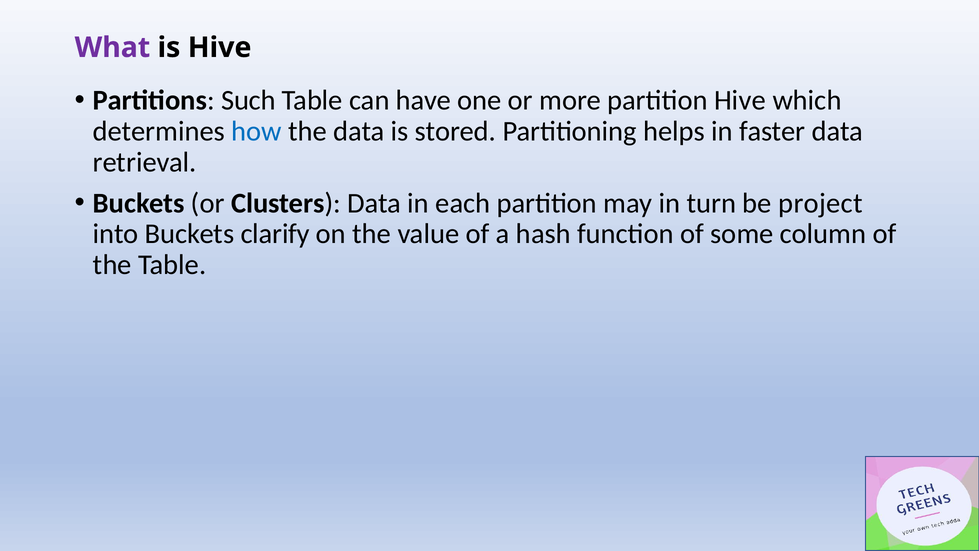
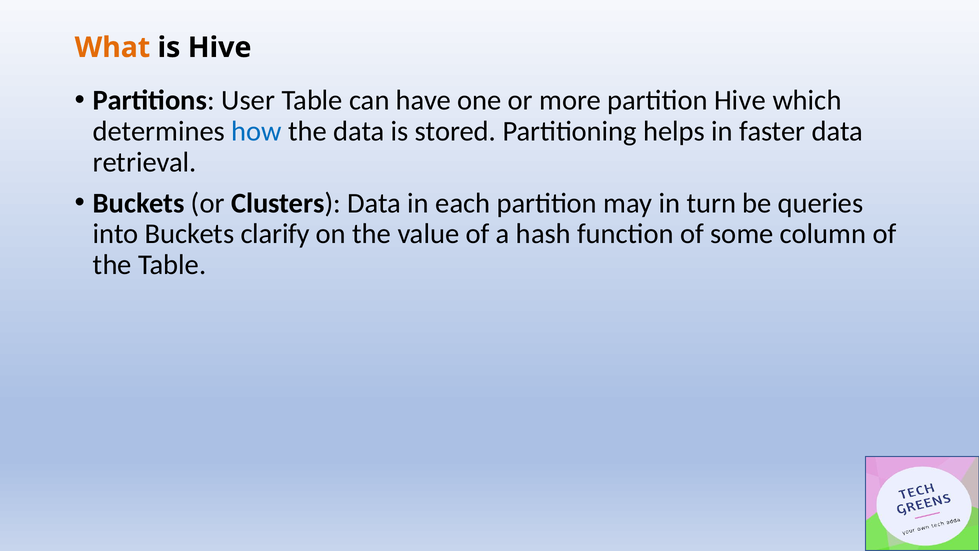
What colour: purple -> orange (112, 48)
Such: Such -> User (248, 100)
project: project -> queries (821, 203)
